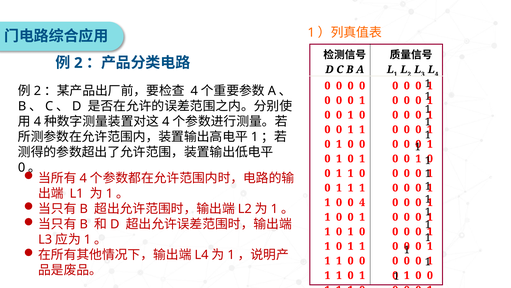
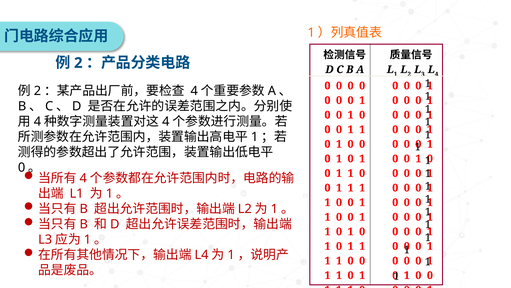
4: 4 -> 1 (362, 202)
